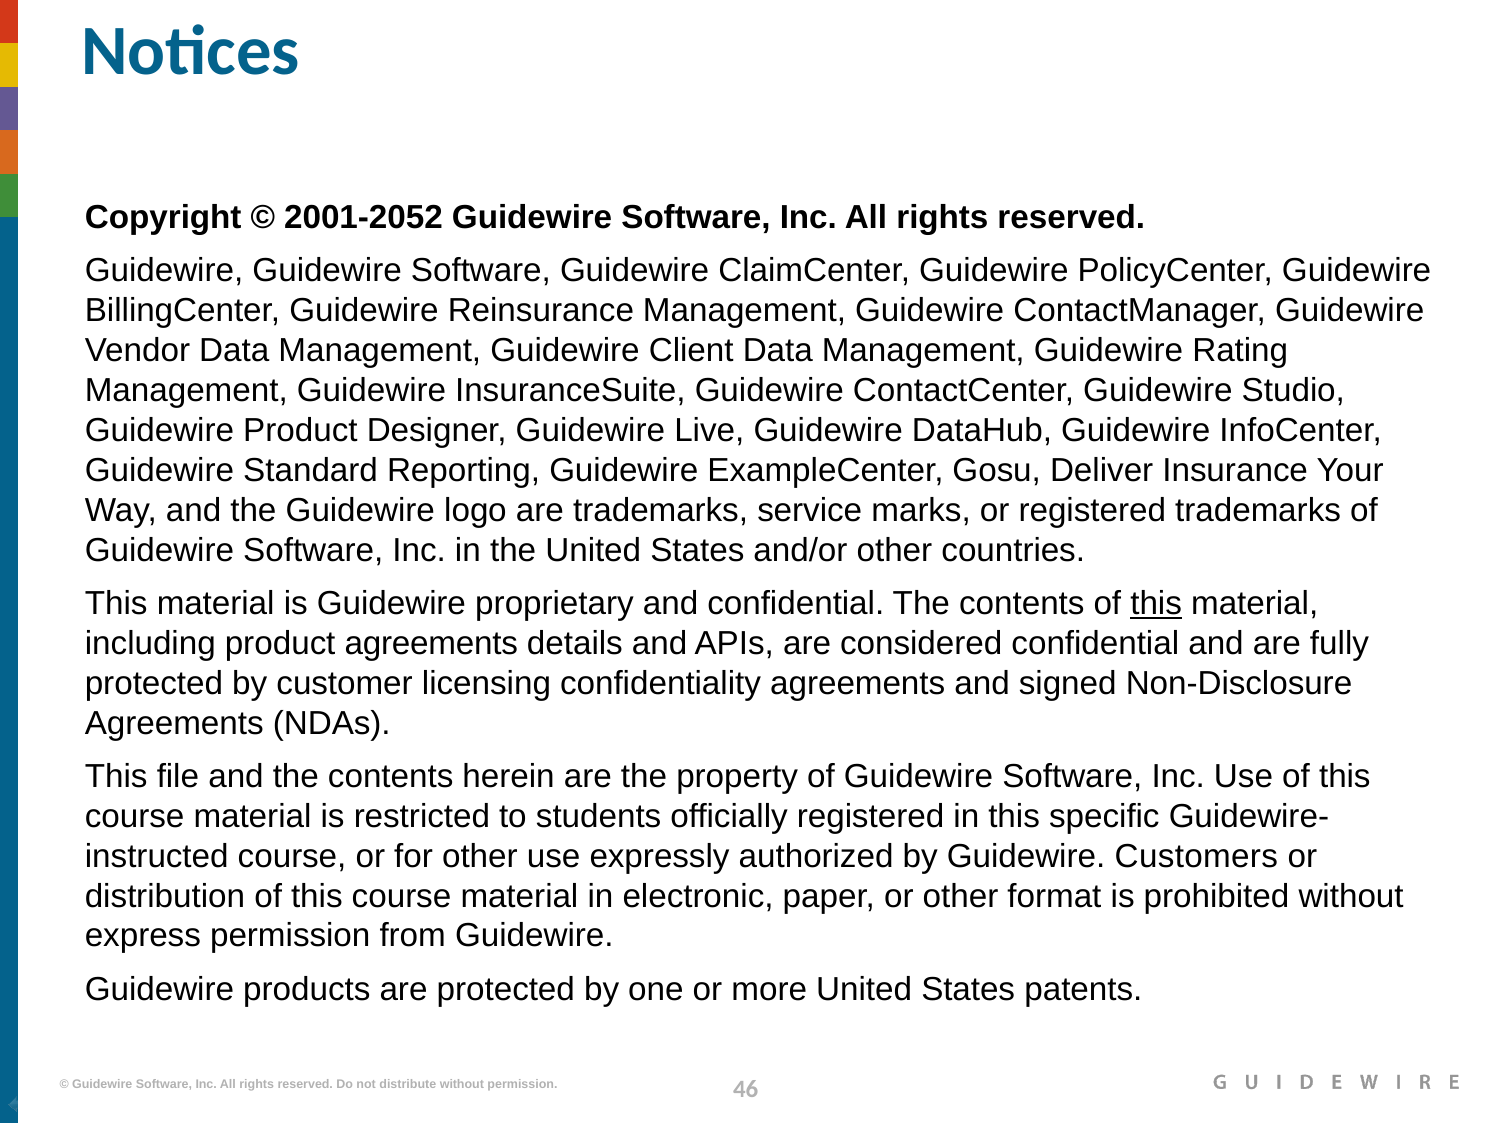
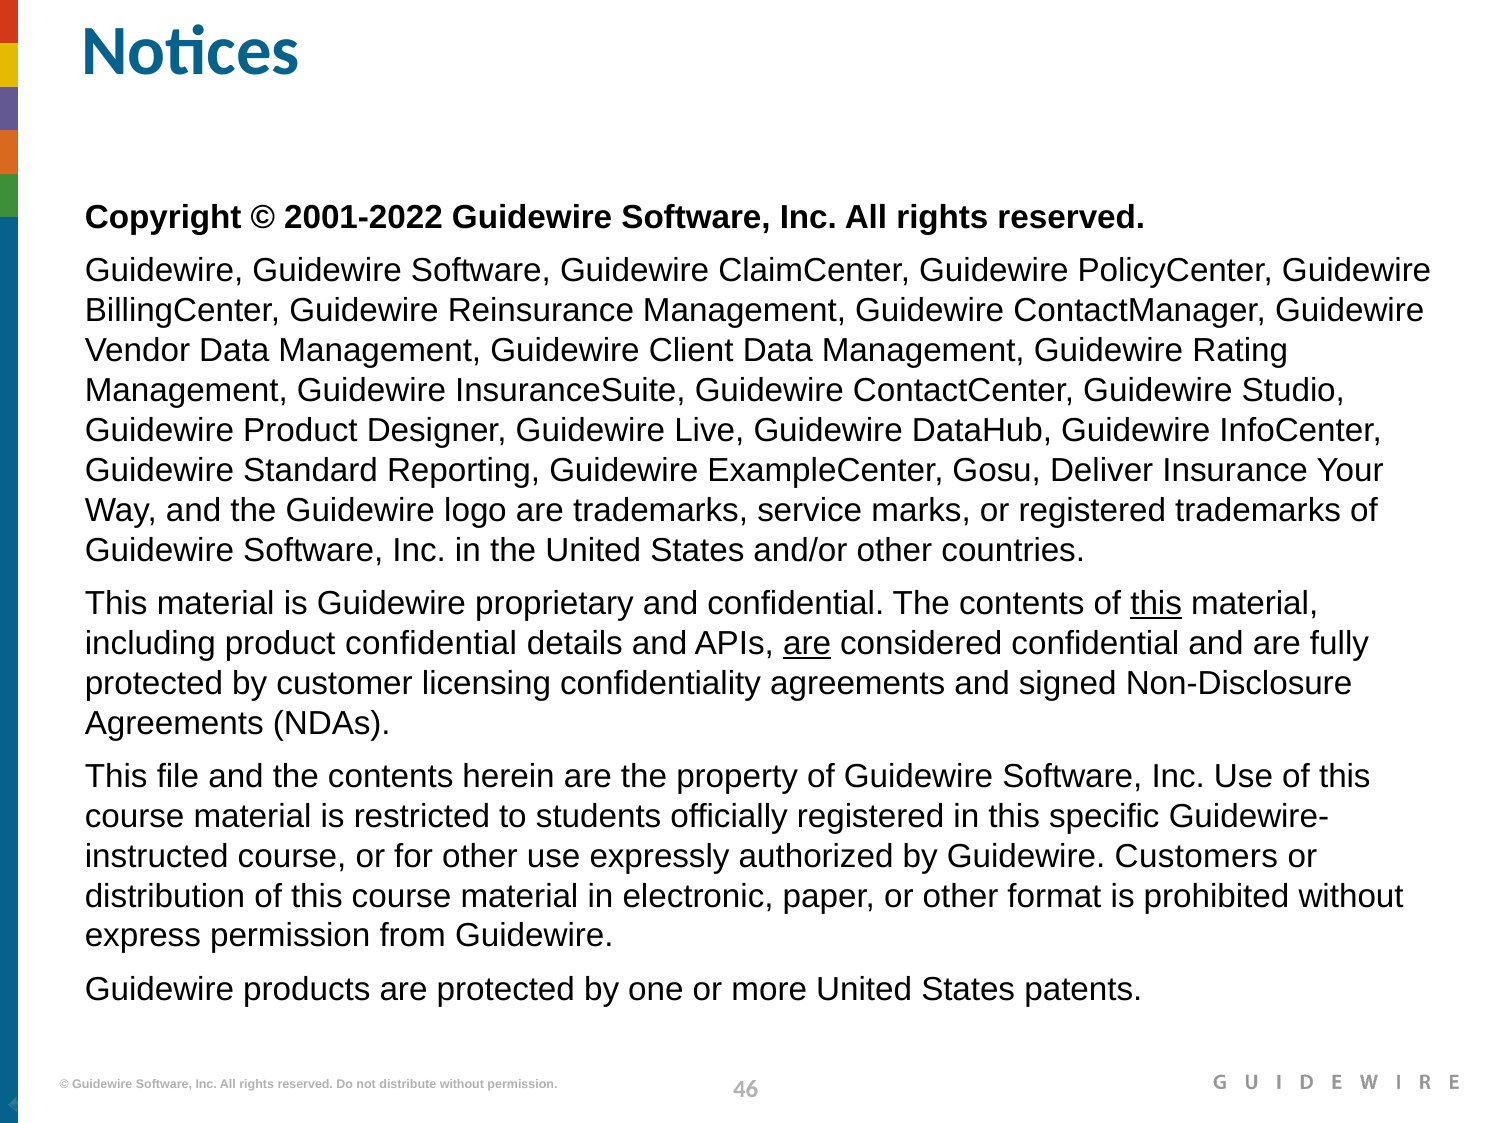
2001-2052: 2001-2052 -> 2001-2022 (363, 217)
product agreements: agreements -> confidential (431, 643)
are underline: none -> present (807, 643)
